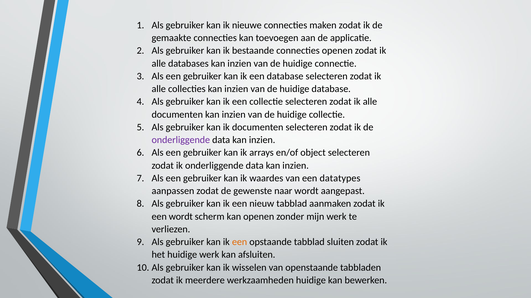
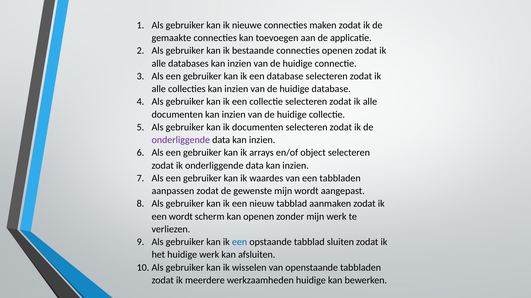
een datatypes: datatypes -> tabbladen (340, 179)
gewenste naar: naar -> mijn (283, 191)
een colour: orange -> blue (240, 242)
